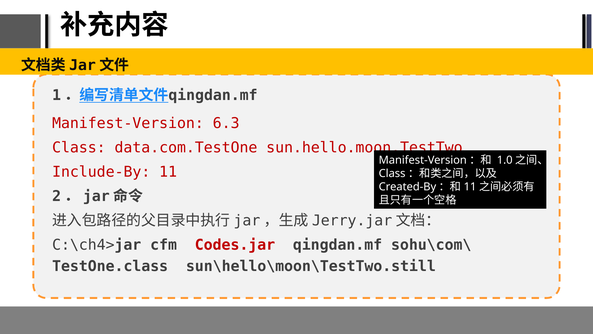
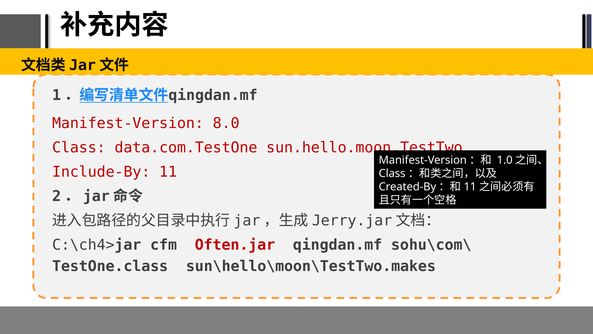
6.3: 6.3 -> 8.0 (226, 123)
Codes.jar: Codes.jar -> Often.jar (235, 245)
sun\hello\moon\TestTwo.still: sun\hello\moon\TestTwo.still -> sun\hello\moon\TestTwo.makes (311, 266)
